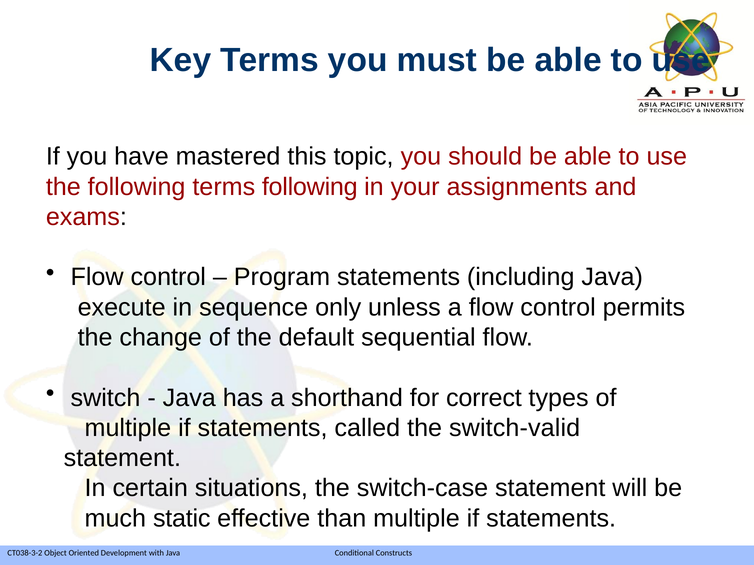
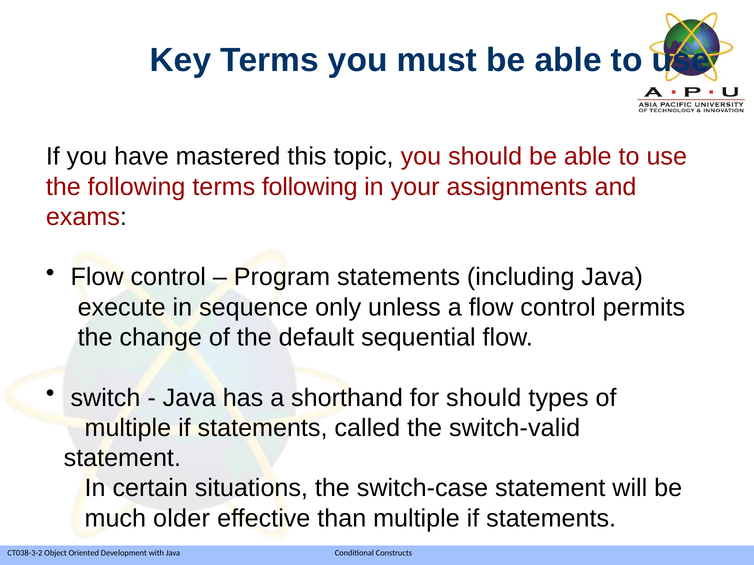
for correct: correct -> should (484, 398)
static: static -> older (181, 519)
